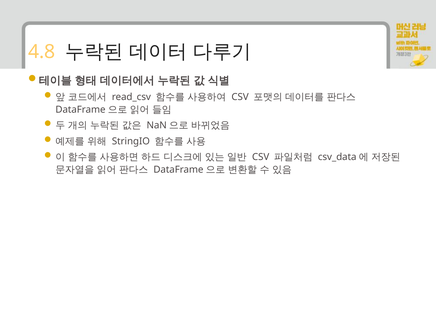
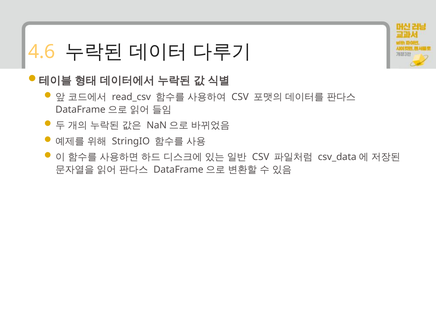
4.8: 4.8 -> 4.6 (42, 52)
